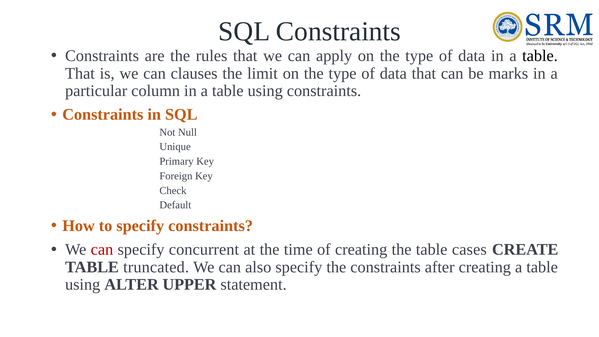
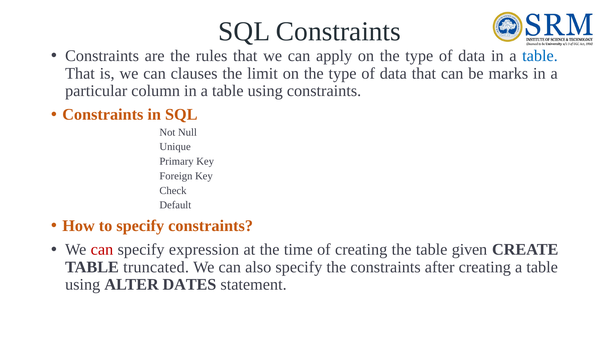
table colour: black -> blue (540, 56)
concurrent: concurrent -> expression (204, 250)
cases: cases -> given (469, 250)
UPPER: UPPER -> DATES (189, 285)
